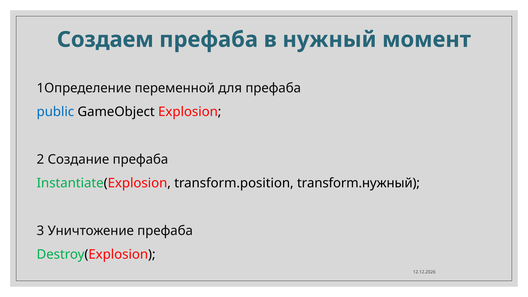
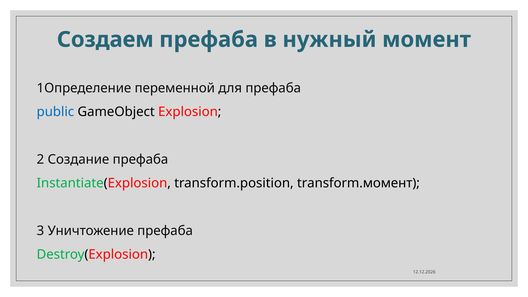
transform.нужный: transform.нужный -> transform.момент (358, 183)
